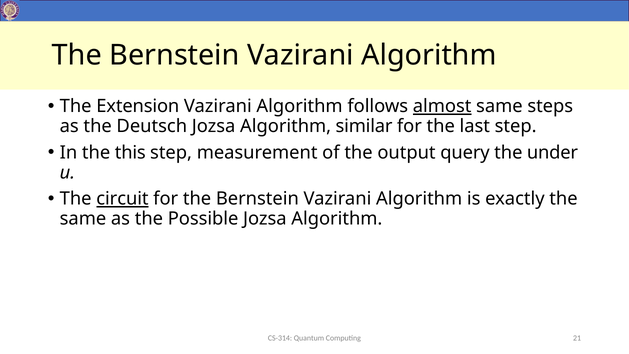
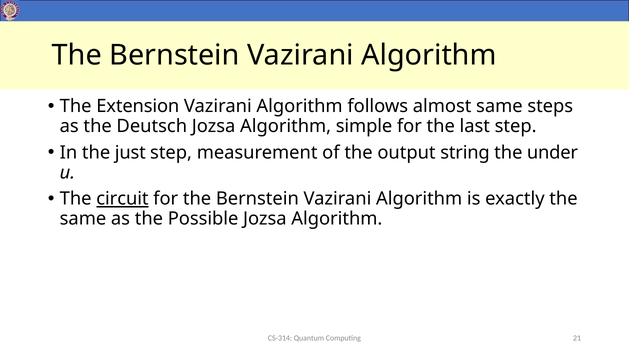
almost underline: present -> none (442, 106)
similar: similar -> simple (364, 126)
this: this -> just (130, 153)
query: query -> string (465, 153)
